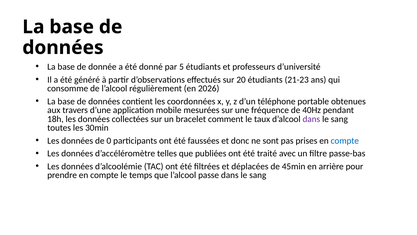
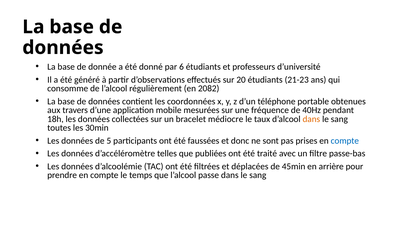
5: 5 -> 6 (181, 67)
2026: 2026 -> 2082 (209, 88)
comment: comment -> médiocre (226, 119)
dans colour: purple -> orange (311, 119)
0: 0 -> 5 (109, 141)
